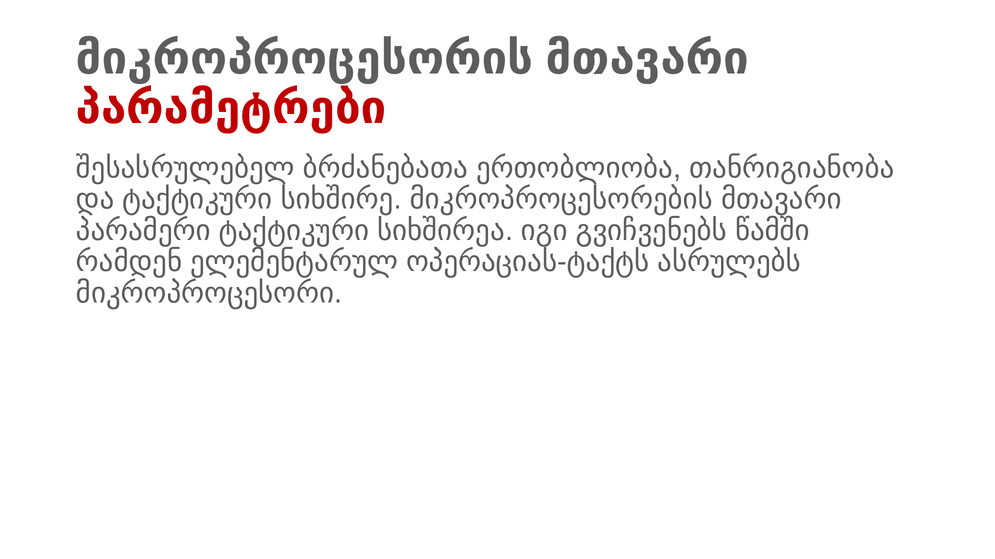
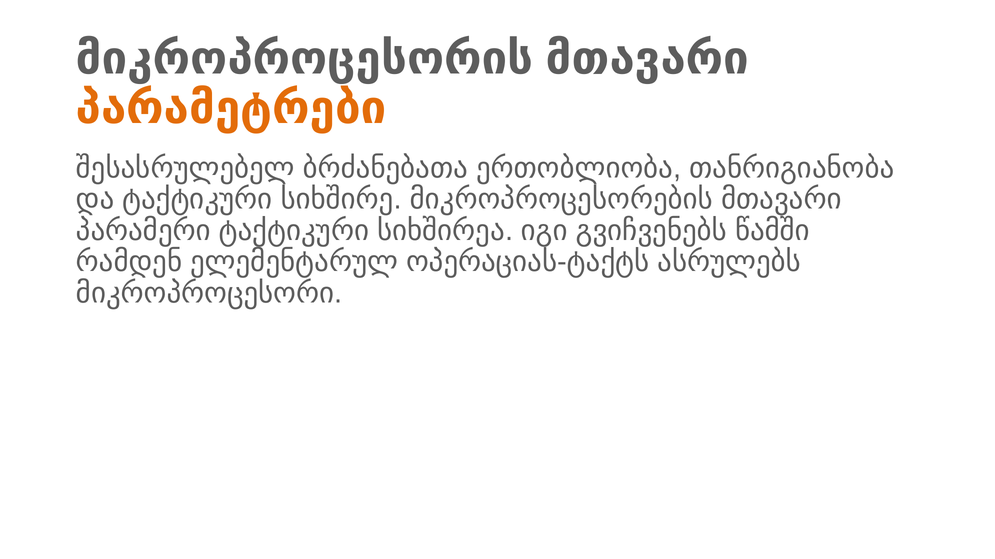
პარამეტრები colour: red -> orange (231, 108)
